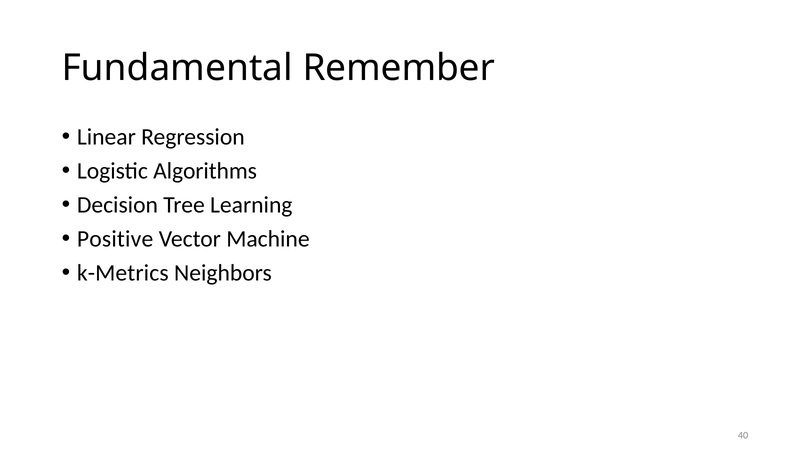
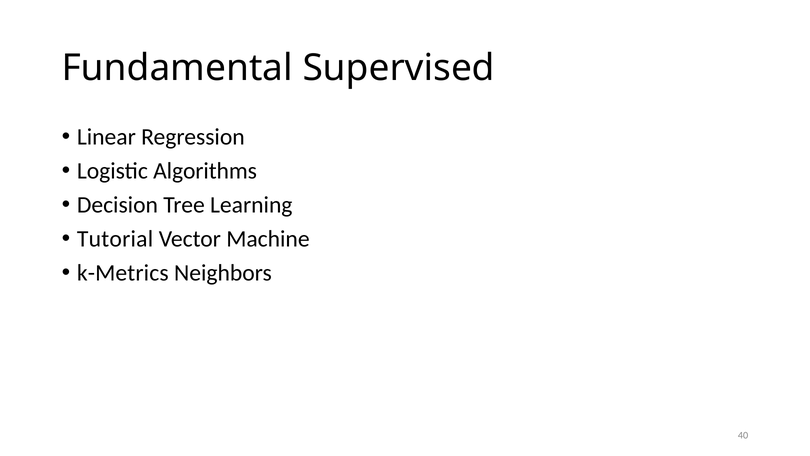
Remember: Remember -> Supervised (399, 68)
Positive: Positive -> Tutorial (115, 239)
